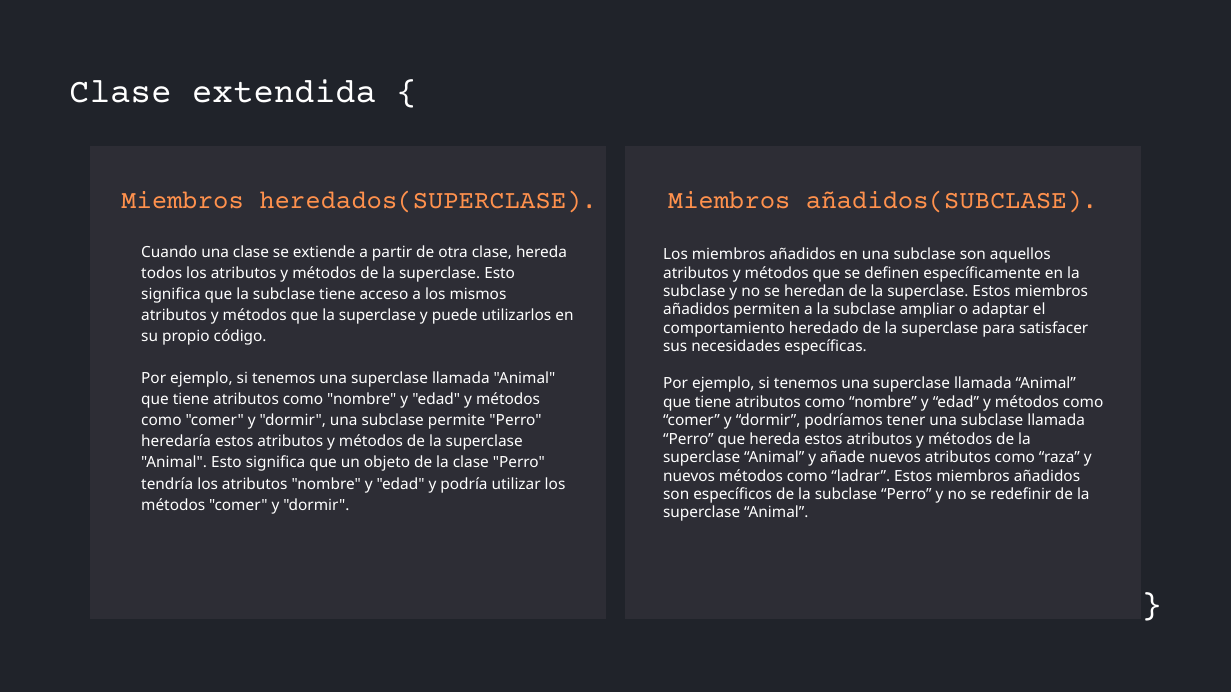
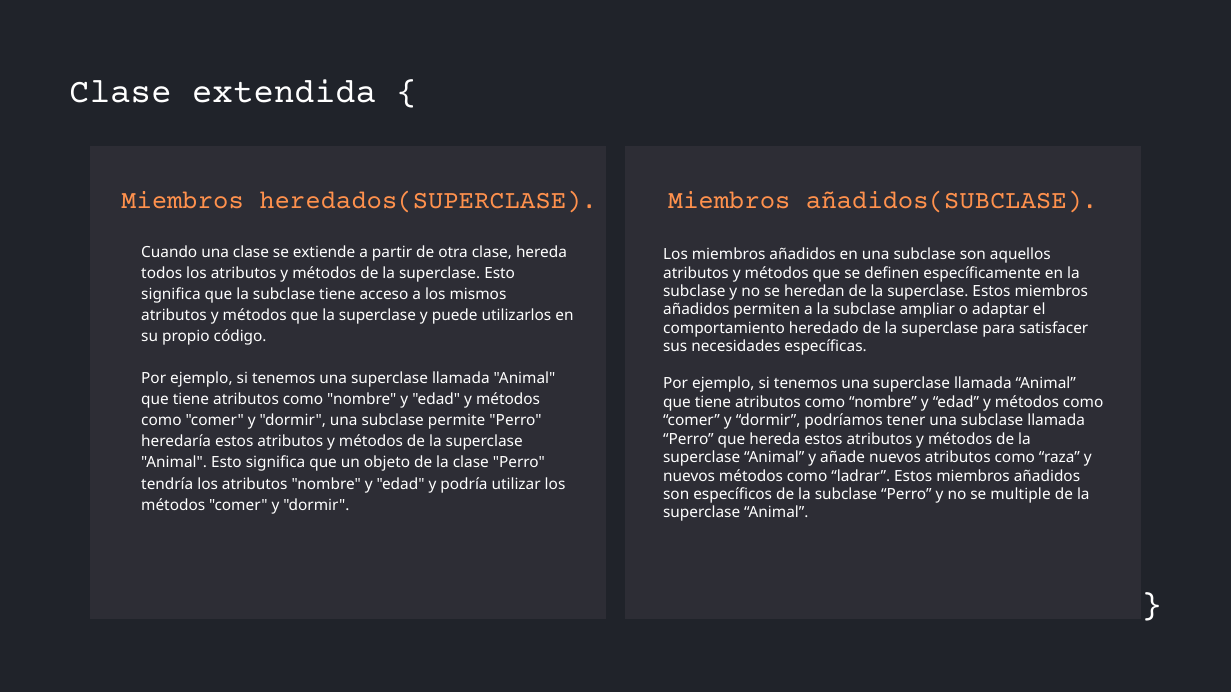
redefinir: redefinir -> multiple (1021, 495)
